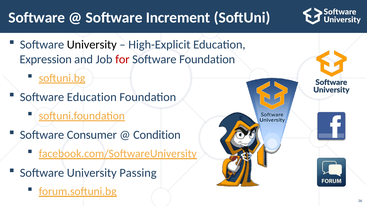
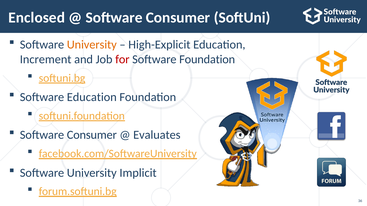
Software: Software -> Enclosed (37, 18)
Increment: Increment -> Consumer (178, 18)
University colour: black -> orange (92, 45)
Expression: Expression -> Increment (46, 59)
Condition: Condition -> Evaluates (157, 135)
Passing: Passing -> Implicit (138, 173)
